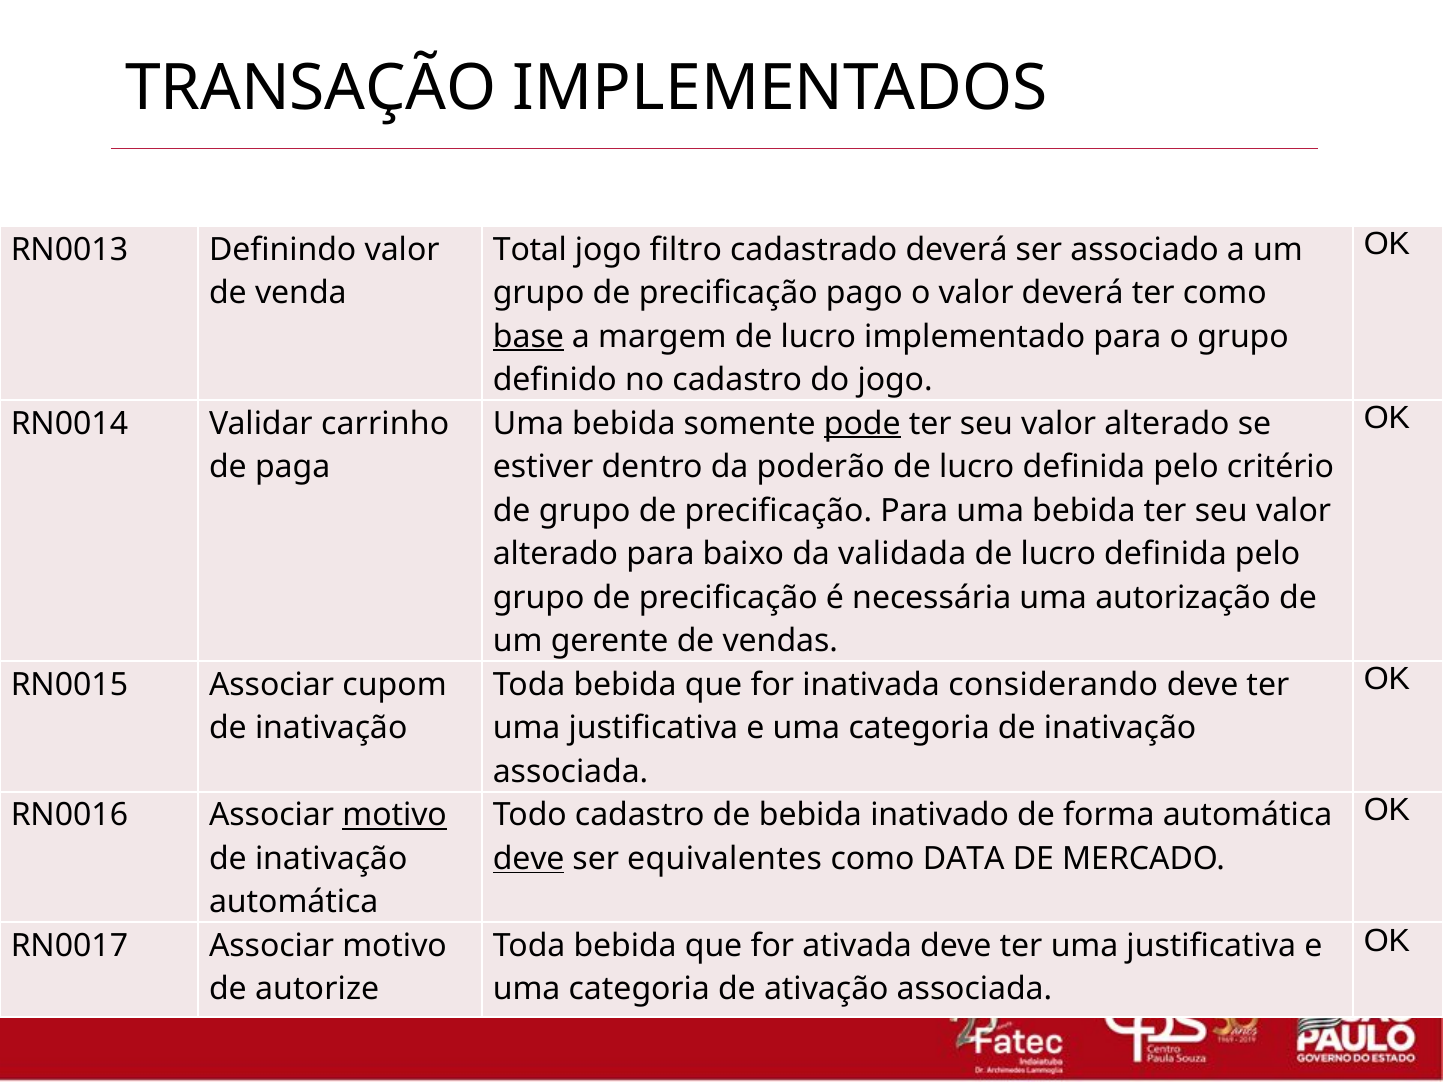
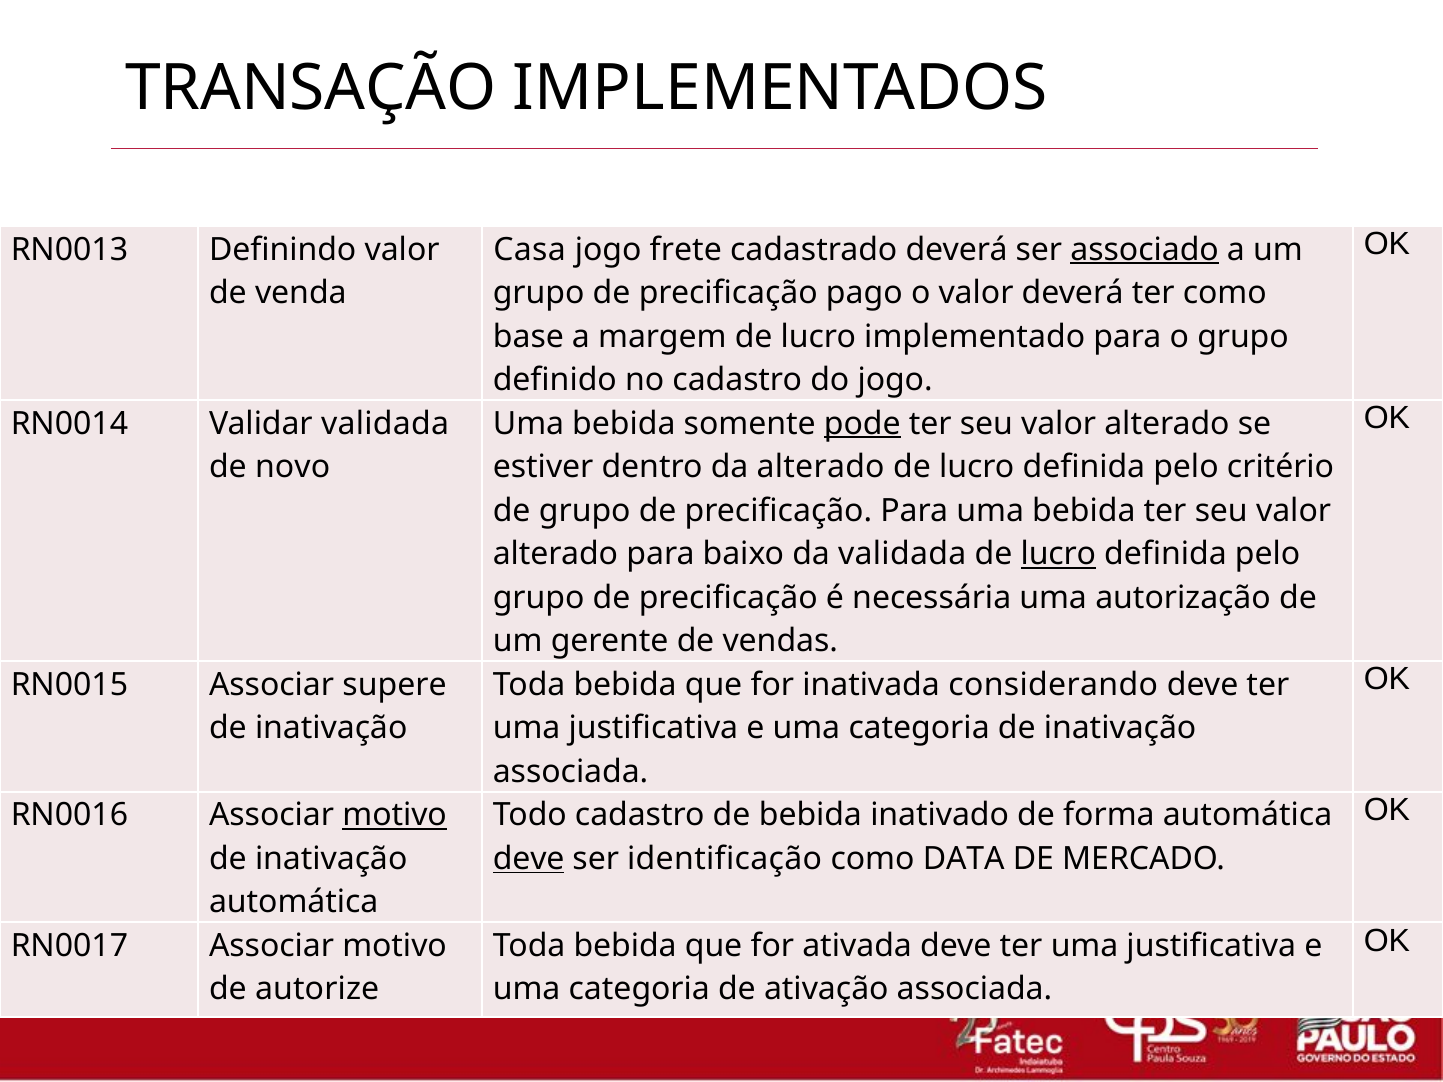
Total: Total -> Casa (530, 250)
filtro: filtro -> frete (686, 250)
associado underline: none -> present (1145, 250)
base underline: present -> none (528, 337)
Validar carrinho: carrinho -> validada (385, 424)
paga: paga -> novo (293, 467)
da poderão: poderão -> alterado (821, 467)
lucro underline: none -> present (1058, 554)
cupom: cupom -> supere (395, 685)
equivalentes: equivalentes -> identificação (725, 859)
